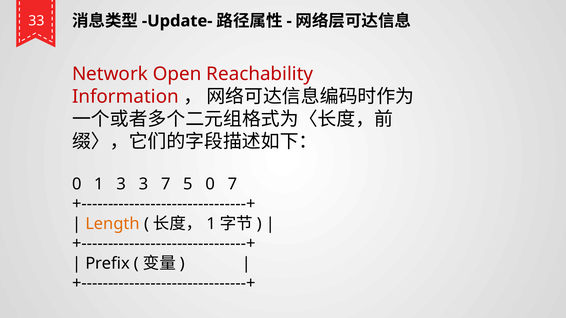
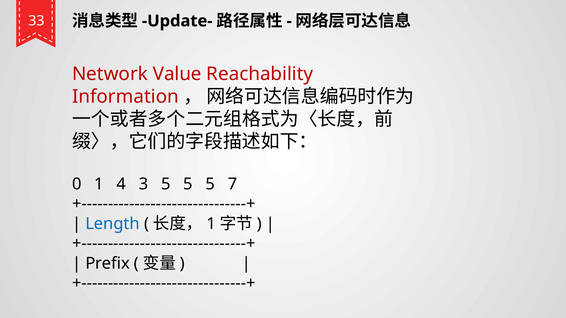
Open: Open -> Value (177, 74)
1 3: 3 -> 4 (121, 184)
3 7: 7 -> 5 (166, 184)
0: 0 -> 5 (210, 184)
Length colour: orange -> blue (113, 224)
